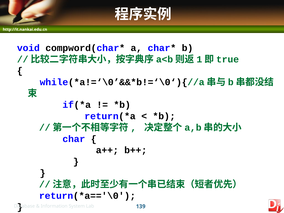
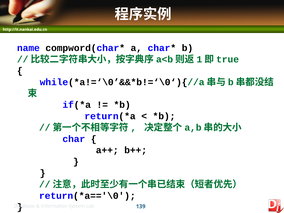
void: void -> name (28, 48)
